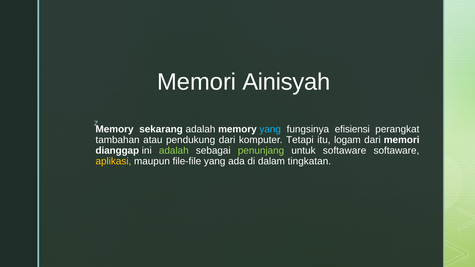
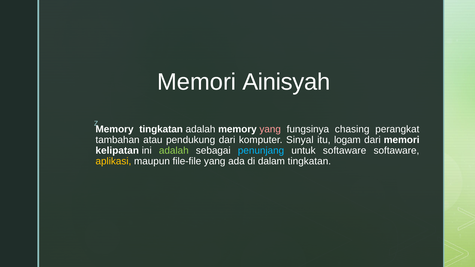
Memory sekarang: sekarang -> tingkatan (161, 129)
yang colour: light blue -> pink (270, 129)
efisiensi: efisiensi -> chasing (352, 129)
Tetapi: Tetapi -> Sinyal (300, 140)
dianggap: dianggap -> kelipatan (117, 151)
penunjang colour: light green -> light blue (261, 151)
